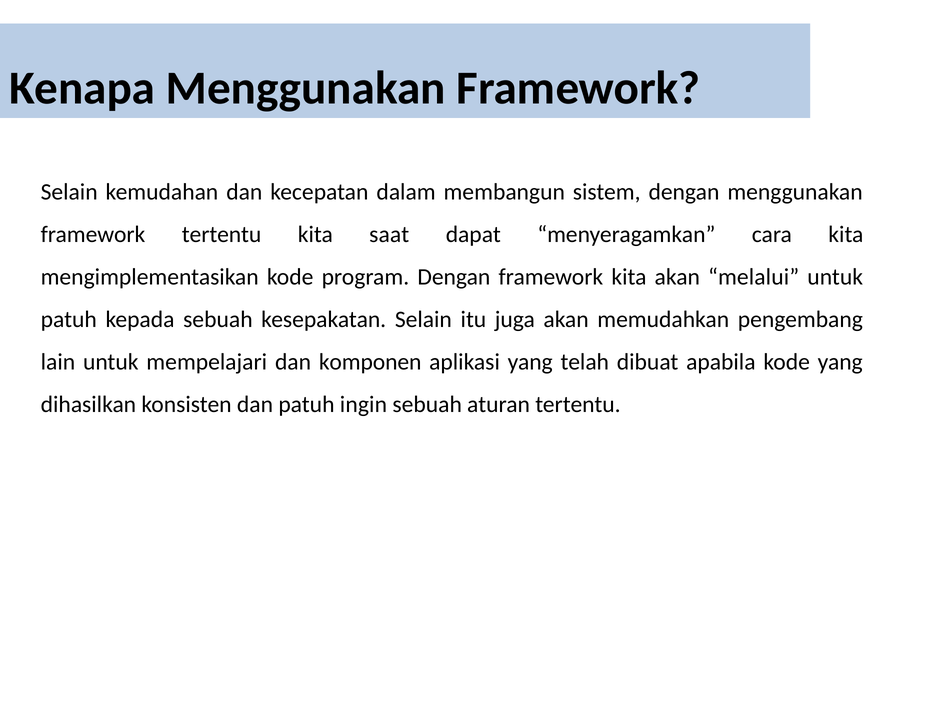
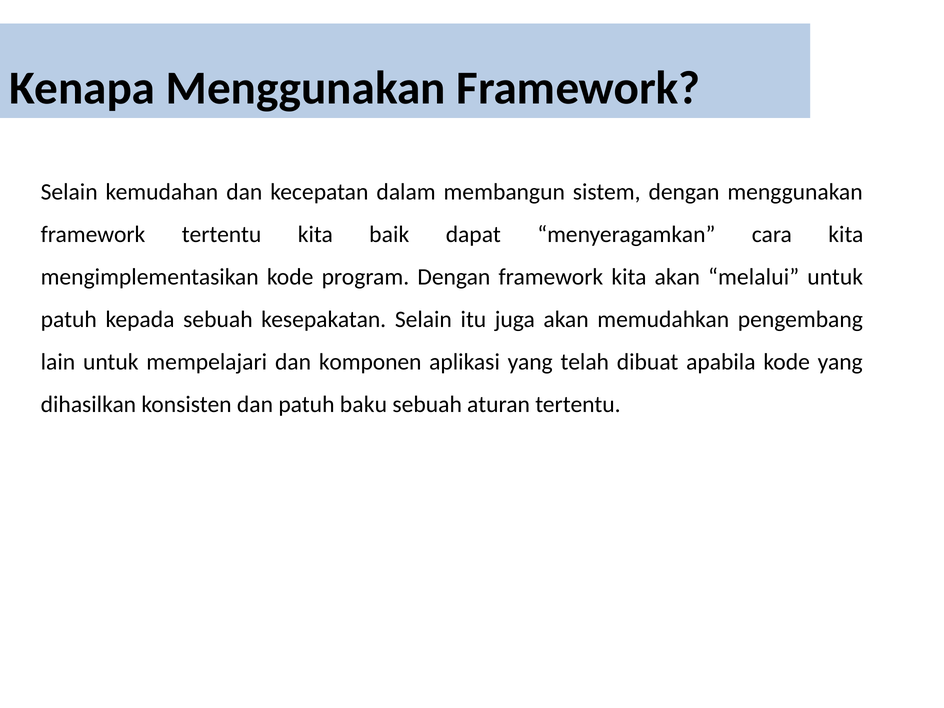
saat: saat -> baik (389, 234)
ingin: ingin -> baku (363, 404)
